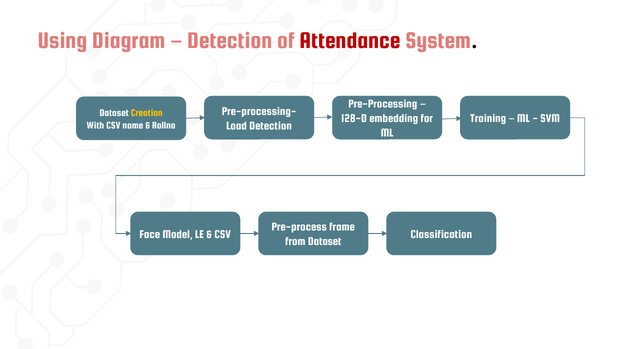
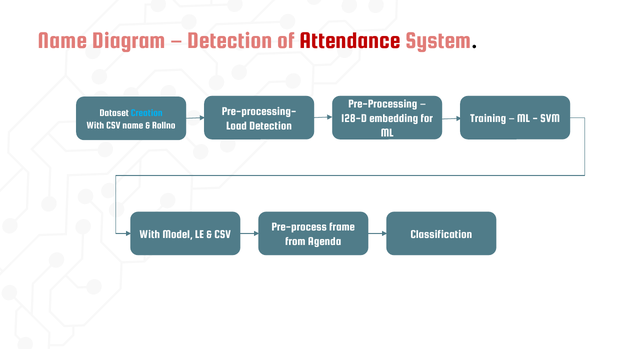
Using: Using -> Name (62, 40)
Creation colour: yellow -> light blue (147, 113)
Face: Face -> With (150, 234)
from Dataset: Dataset -> Agenda (325, 242)
